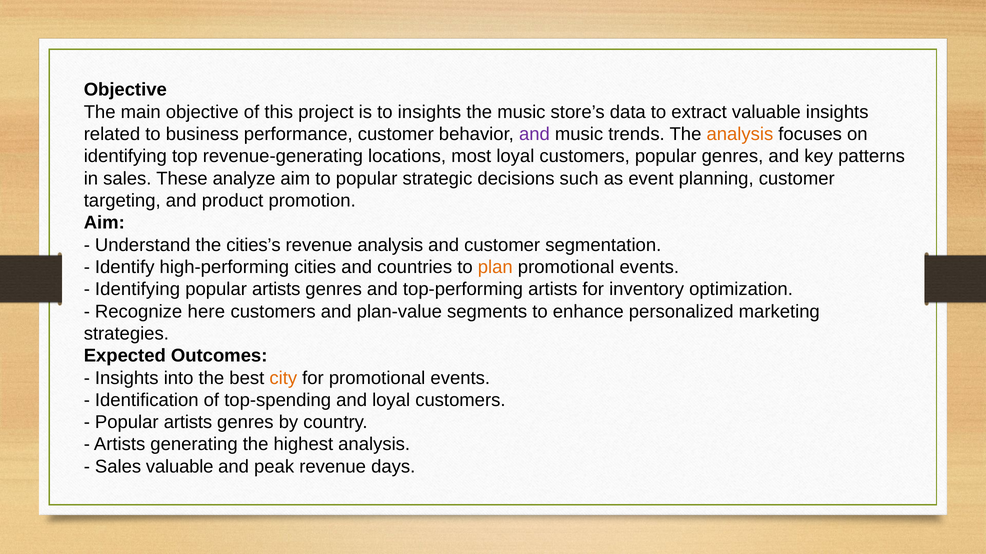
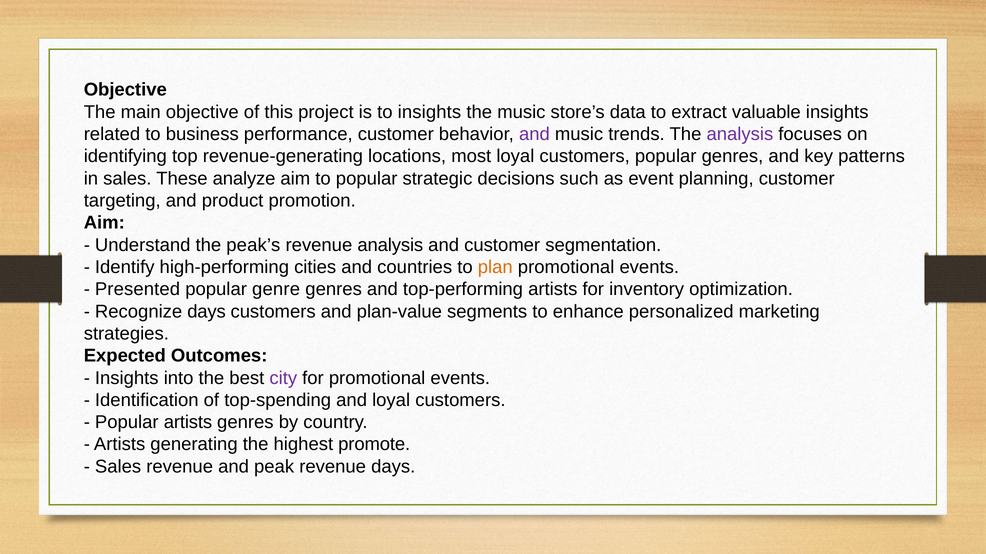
analysis colour: orange -> purple (740, 134)
cities’s: cities’s -> peak’s (253, 245)
Identifying: Identifying -> Presented (138, 290)
artists: artists -> genre (276, 290)
Recognize here: here -> days (207, 312)
city colour: orange -> purple (283, 378)
highest analysis: analysis -> promote (374, 445)
Sales valuable: valuable -> revenue (180, 467)
